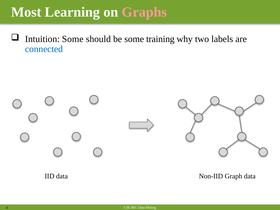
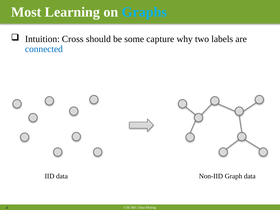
Graphs colour: pink -> light blue (144, 12)
Intuition Some: Some -> Cross (73, 39)
training: training -> capture (160, 39)
